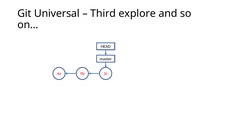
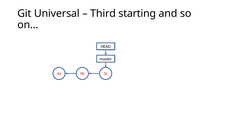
explore: explore -> starting (137, 14)
